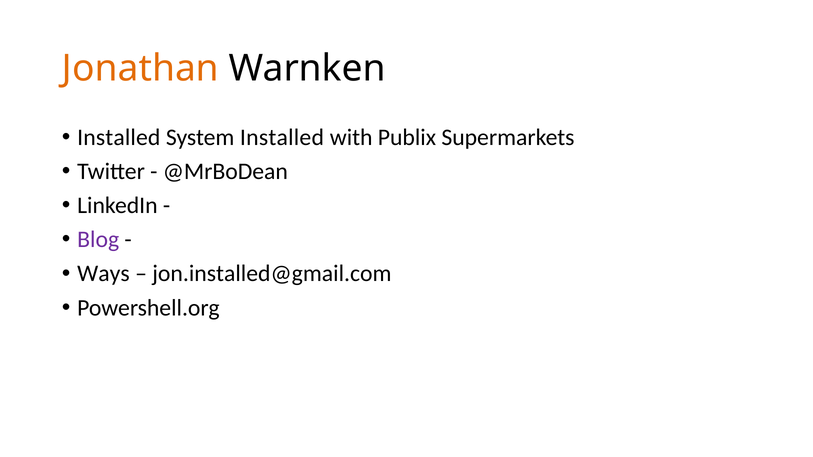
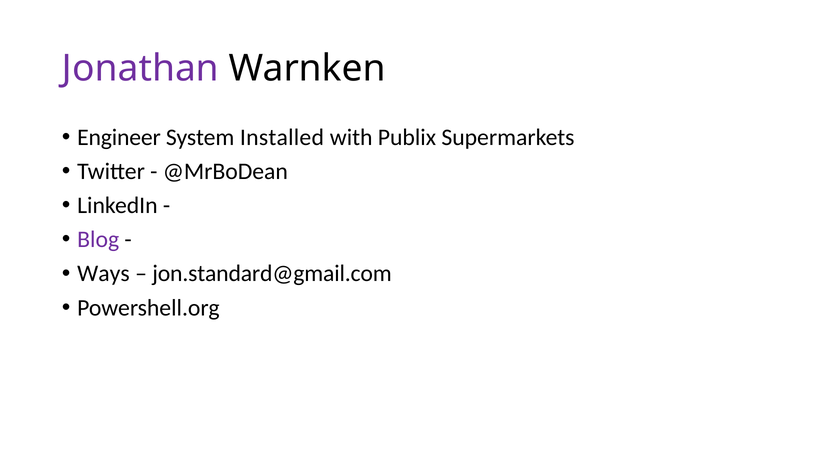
Jonathan colour: orange -> purple (140, 68)
Installed: Installed -> Engineer (119, 137)
jon.installed@gmail.com: jon.installed@gmail.com -> jon.standard@gmail.com (272, 274)
